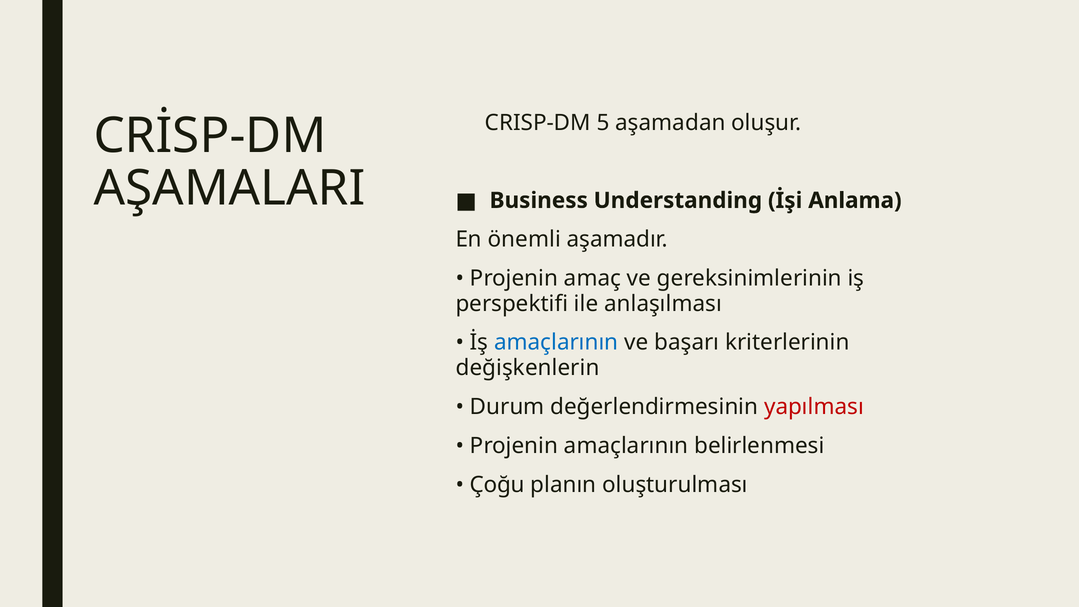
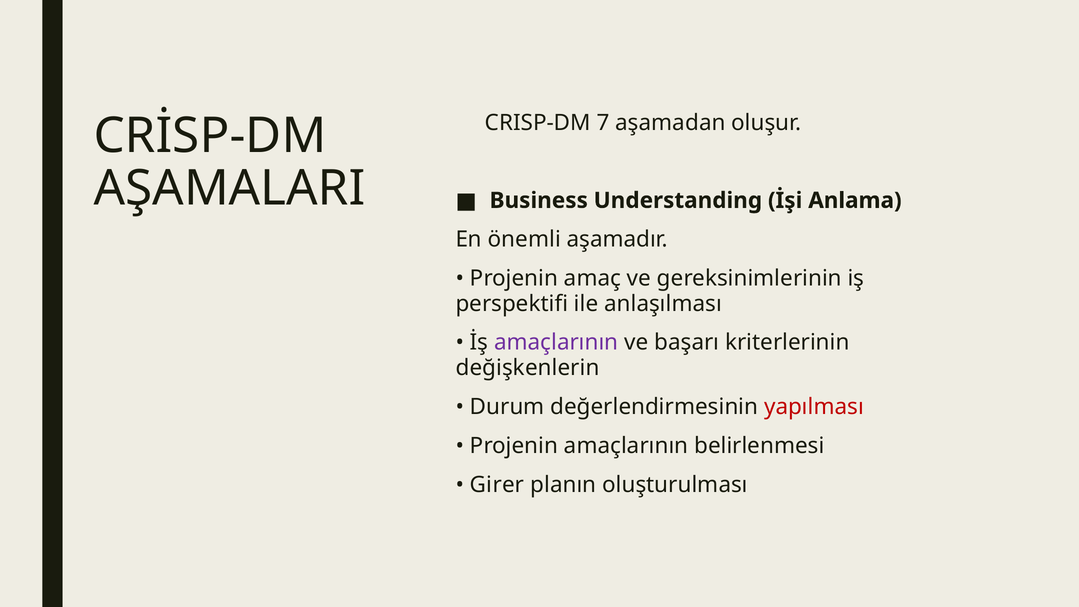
5: 5 -> 7 (603, 123)
amaçlarının colour: blue -> purple (556, 343)
Çoğu: Çoğu -> Girer (497, 485)
